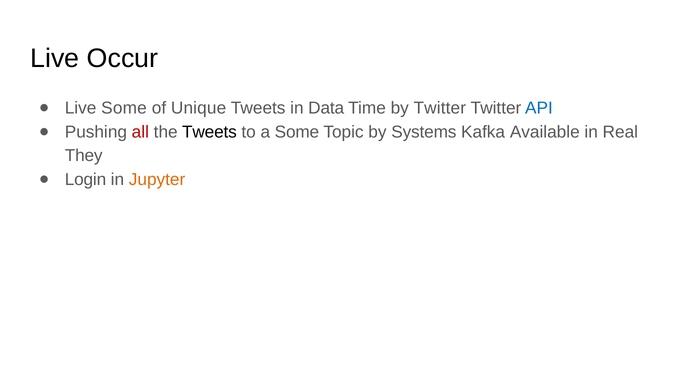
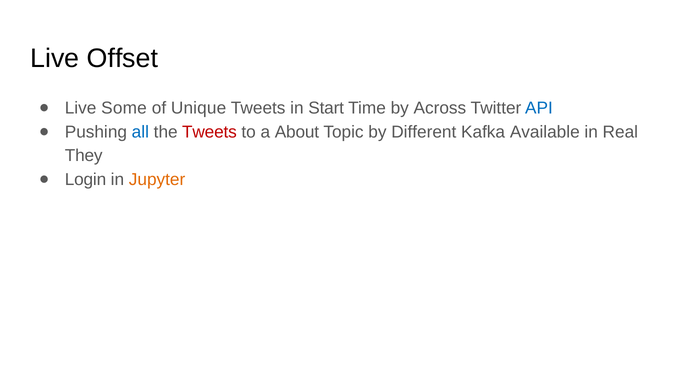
Occur: Occur -> Offset (123, 58)
Data: Data -> Start (326, 108)
by Twitter: Twitter -> Across (440, 108)
all colour: red -> blue (140, 132)
Tweets colour: black -> red (209, 132)
a Some: Some -> About (297, 132)
Systems: Systems -> Different (424, 132)
